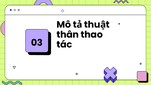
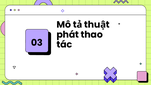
thân: thân -> phát (68, 35)
